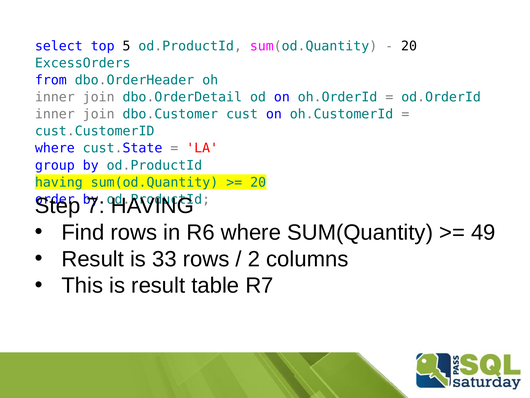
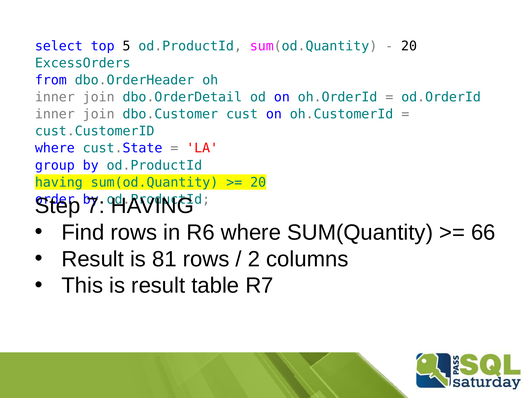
49: 49 -> 66 (483, 232)
33: 33 -> 81 (164, 259)
